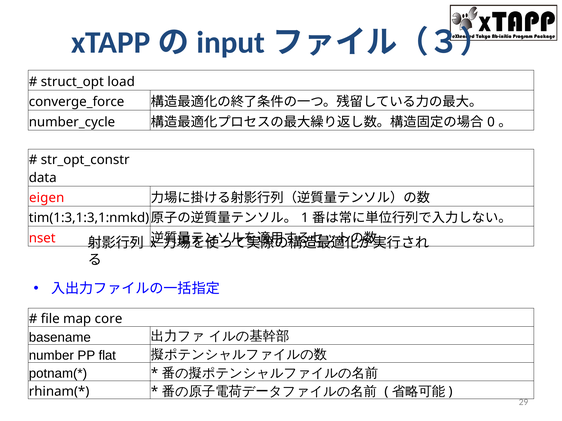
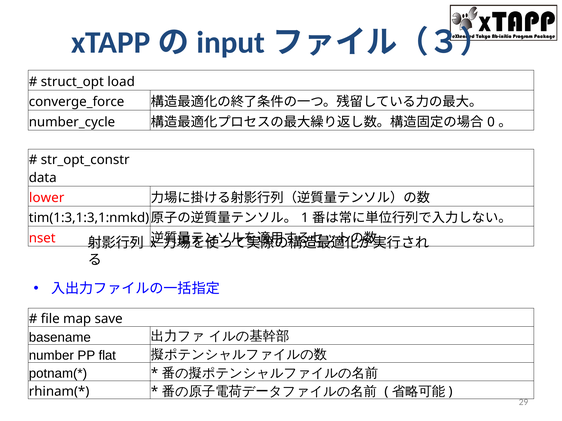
eigen: eigen -> lower (47, 198)
core: core -> save (109, 319)
